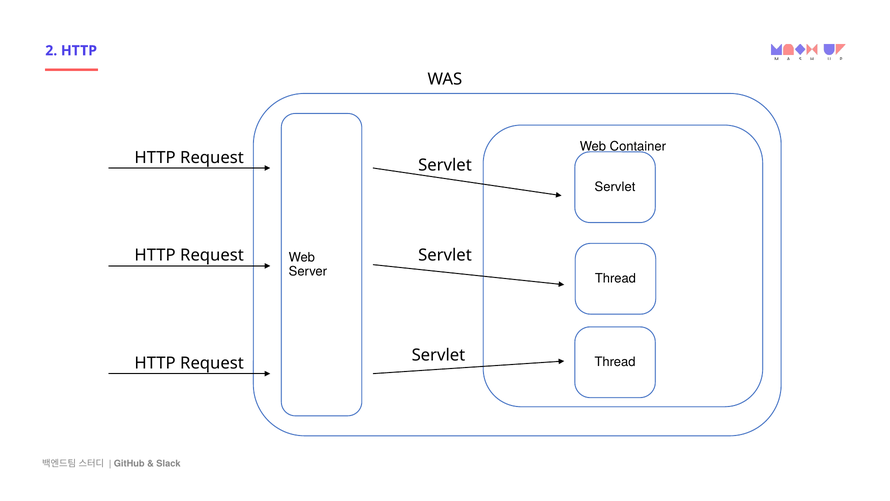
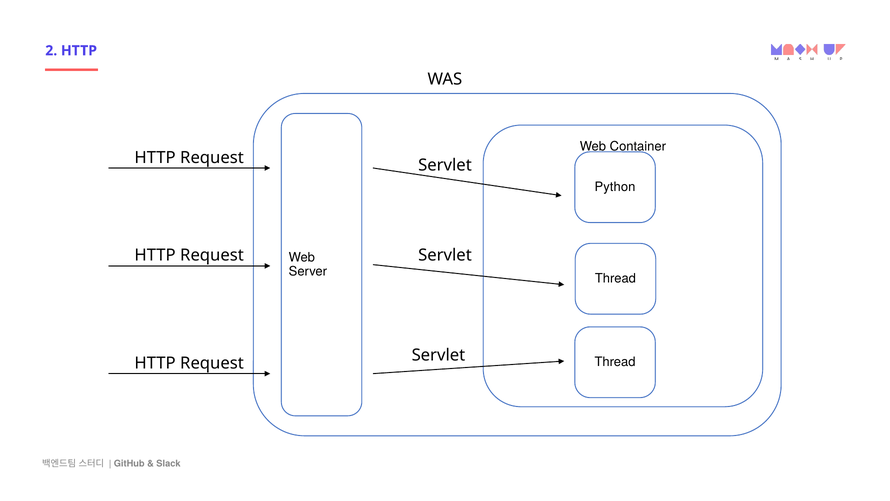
Servlet: Servlet -> Python (615, 187)
